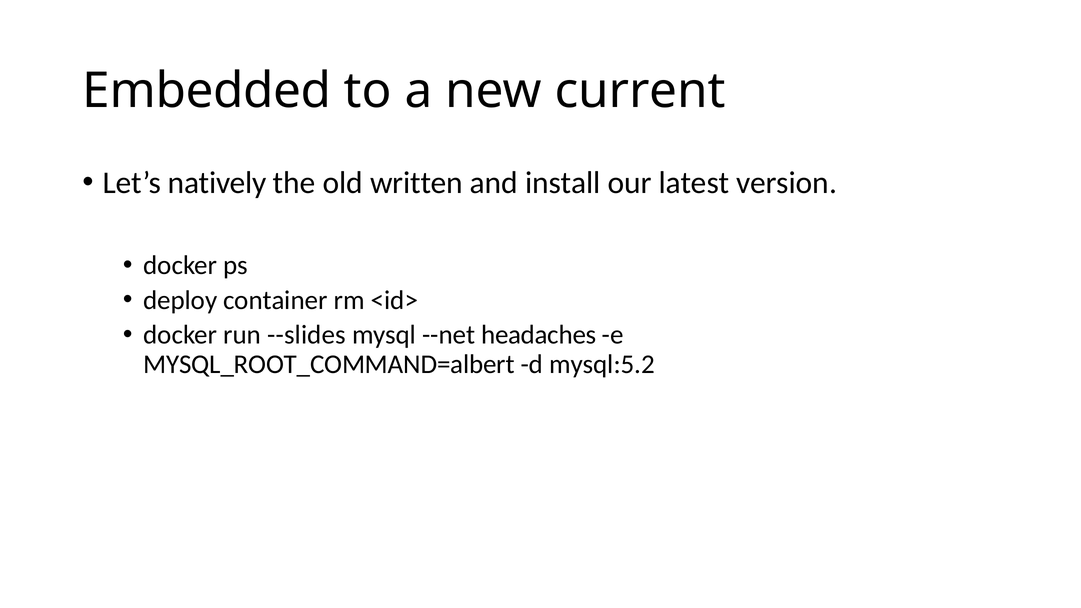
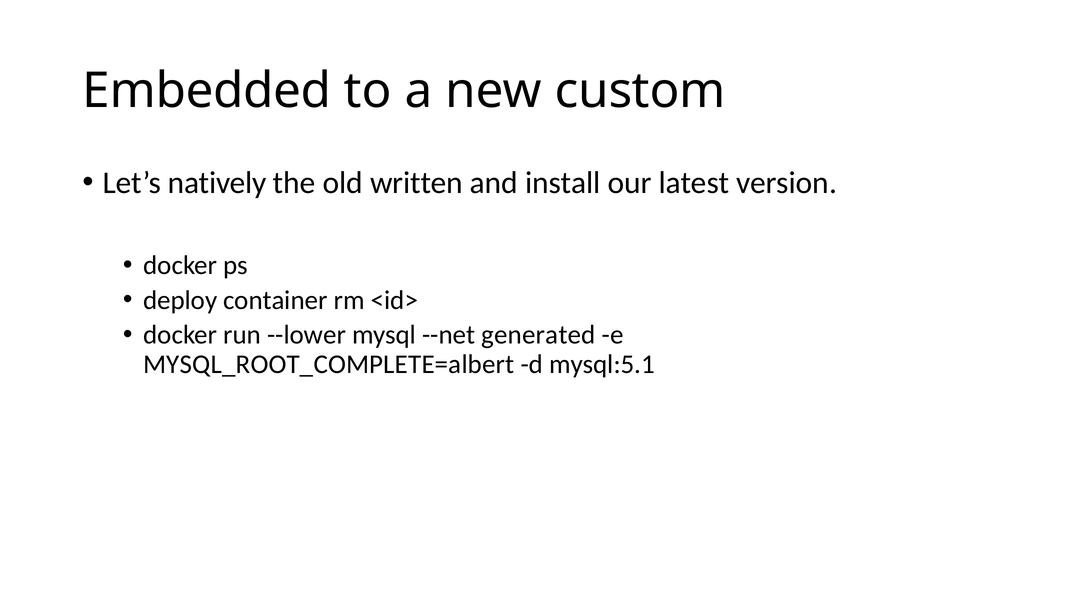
current: current -> custom (640, 91)
--slides: --slides -> --lower (307, 335)
headaches: headaches -> generated (538, 335)
MYSQL_ROOT_COMMAND=albert: MYSQL_ROOT_COMMAND=albert -> MYSQL_ROOT_COMPLETE=albert (329, 364)
mysql:5.2: mysql:5.2 -> mysql:5.1 (602, 364)
